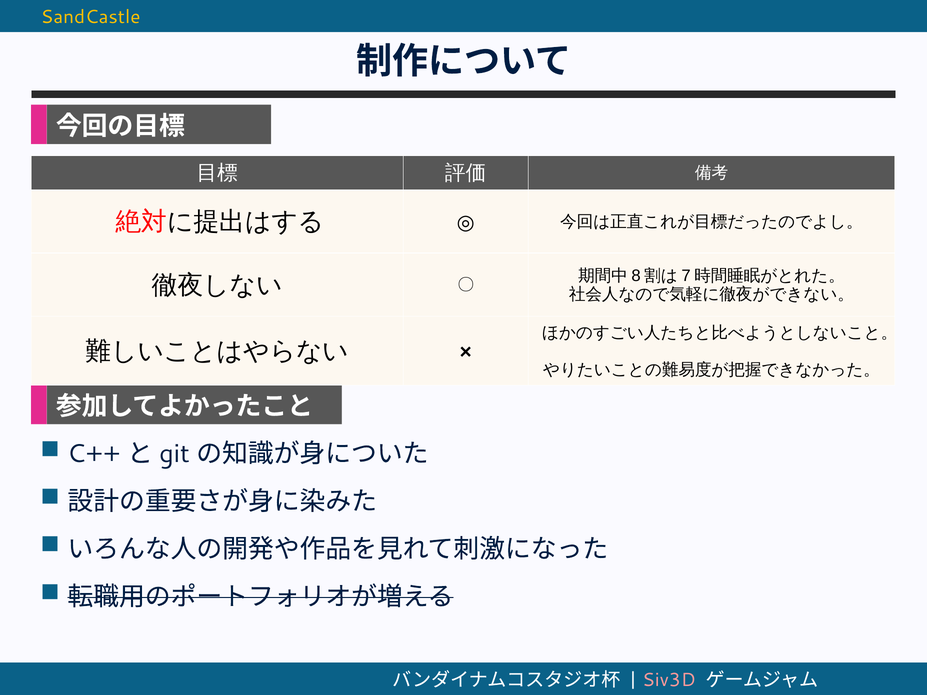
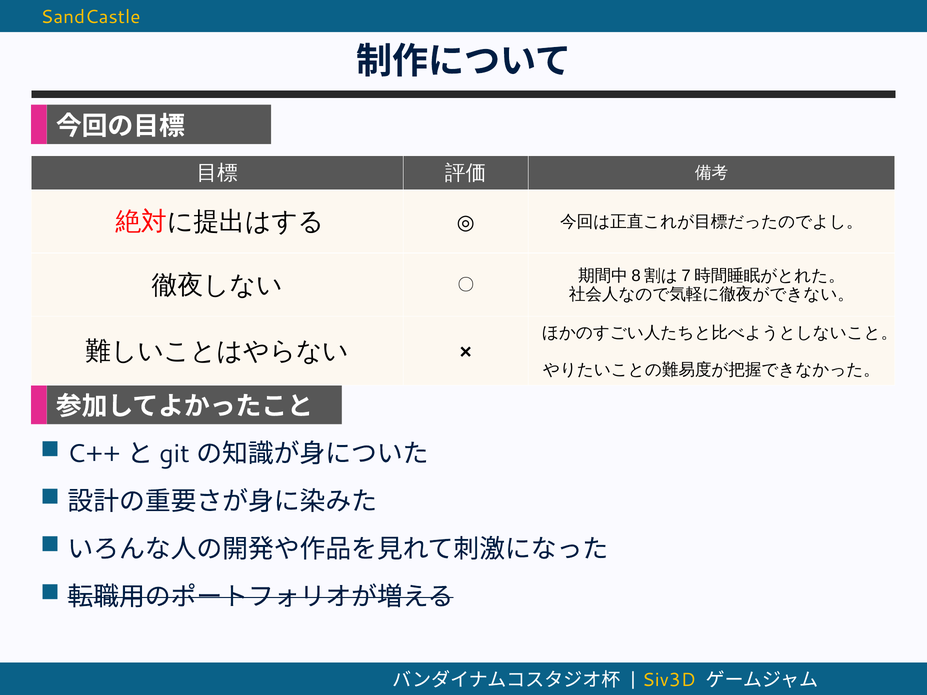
Siv3D colour: pink -> yellow (669, 680)
